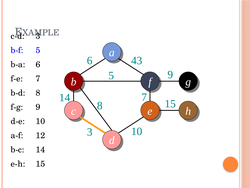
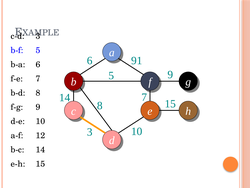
43: 43 -> 91 (137, 60)
